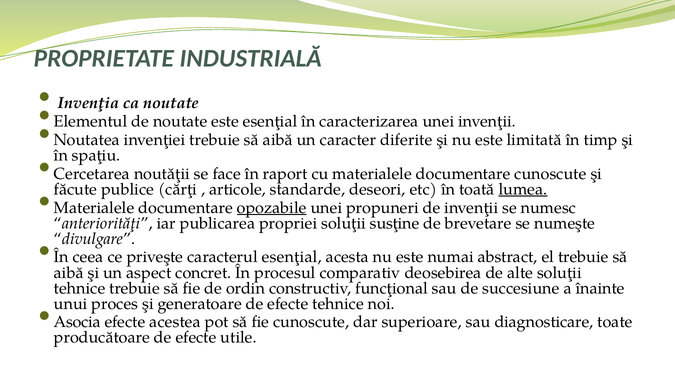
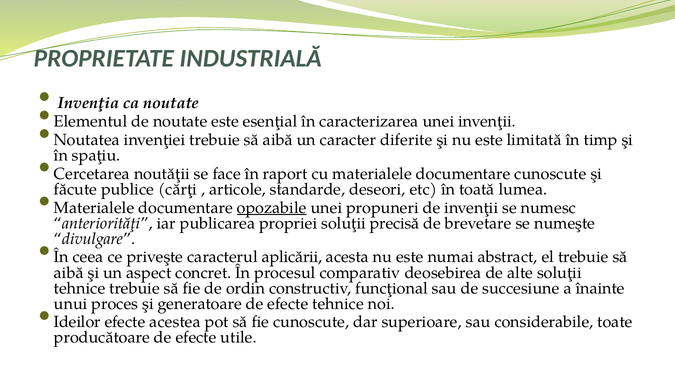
lumea underline: present -> none (523, 189)
susţine: susţine -> precisă (395, 223)
caracterul esenţial: esenţial -> aplicării (292, 257)
Asocia: Asocia -> Ideilor (77, 322)
diagnosticare: diagnosticare -> considerabile (544, 322)
